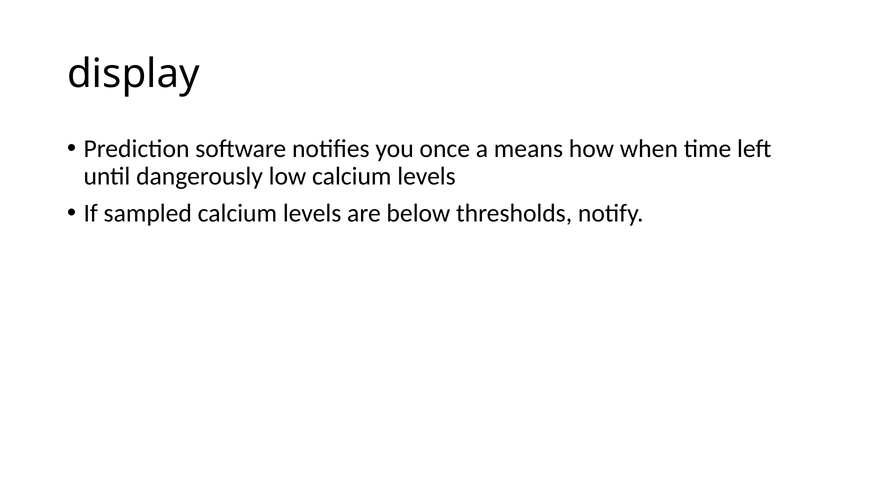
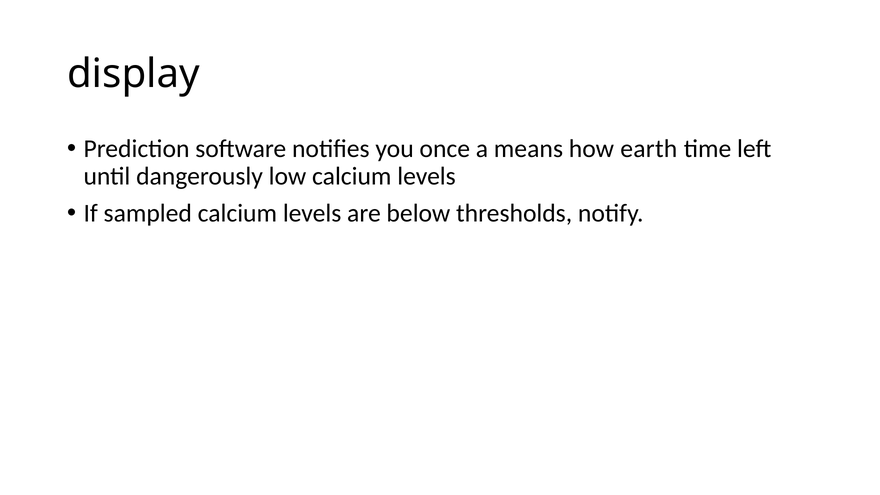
when: when -> earth (649, 149)
